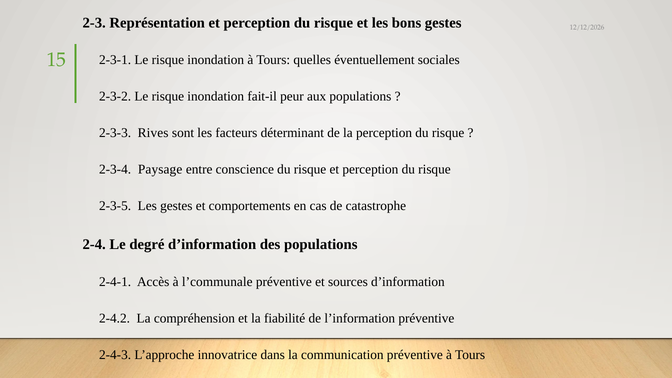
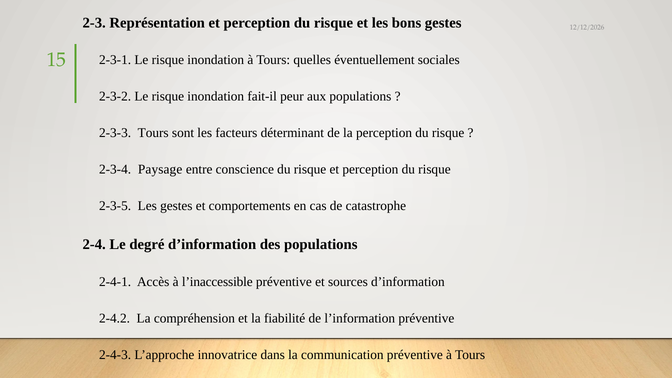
2-3-3 Rives: Rives -> Tours (153, 133)
l’communale: l’communale -> l’inaccessible (217, 282)
